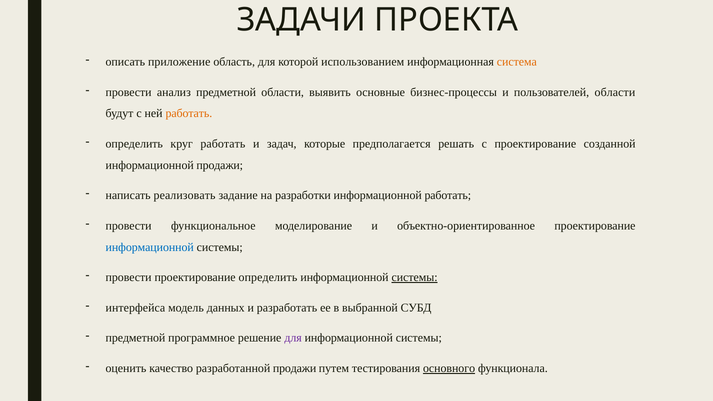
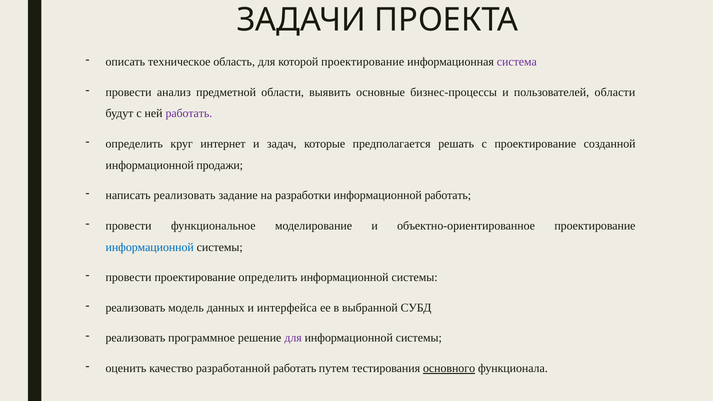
приложение: приложение -> техническое (179, 62)
которой использованием: использованием -> проектирование (363, 62)
система colour: orange -> purple (517, 62)
работать colour: orange -> purple (189, 114)
круг работать: работать -> интернет (223, 144)
системы underline: present -> none (415, 277)
интерфейса: интерфейса -> реализовать (135, 308)
разработать: разработать -> интерфейса (287, 308)
предметной: предметной -> реализовать (135, 338)
разработанной продажи: продажи -> работать (295, 368)
